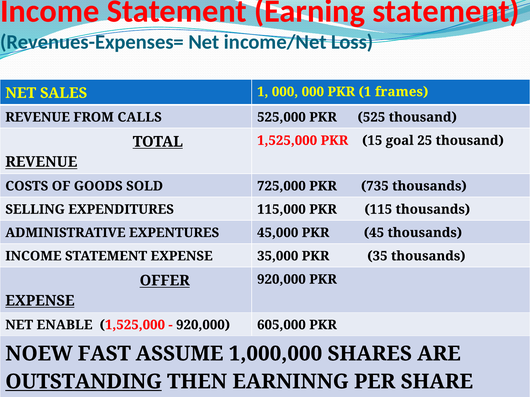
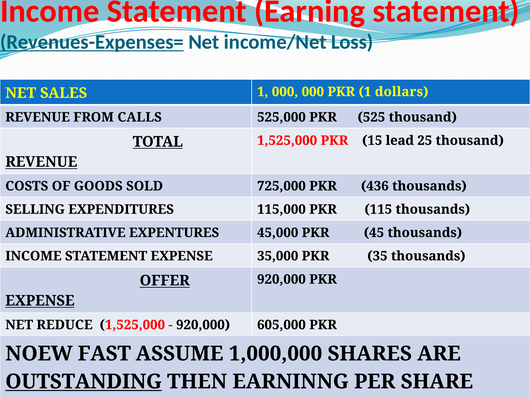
Revenues-Expenses= underline: none -> present (92, 42)
frames: frames -> dollars (402, 92)
goal: goal -> lead (400, 141)
735: 735 -> 436 (375, 186)
ENABLE: ENABLE -> REDUCE (65, 325)
